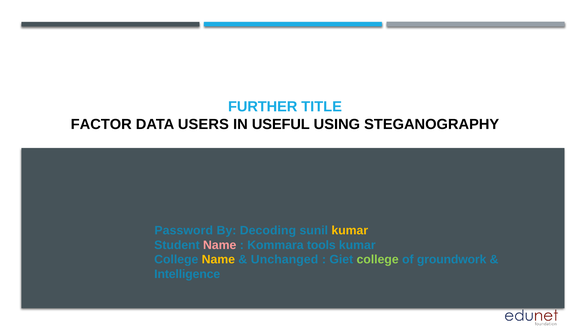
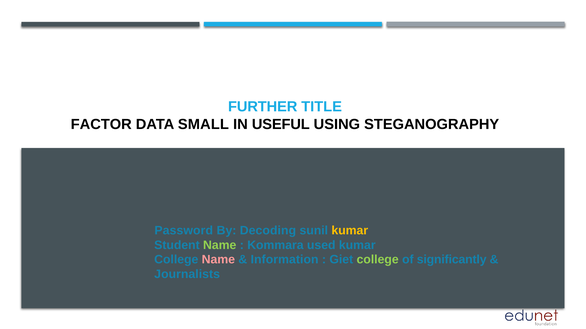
USERS: USERS -> SMALL (203, 125)
Name colour: pink -> light green (220, 245)
tools: tools -> used (321, 245)
Name colour: yellow -> pink (218, 260)
Unchanged: Unchanged -> Information (285, 260)
groundwork: groundwork -> significantly (452, 260)
Intelligence: Intelligence -> Journalists (187, 275)
